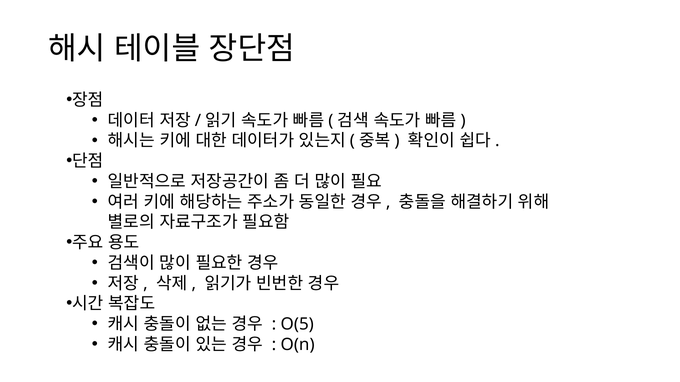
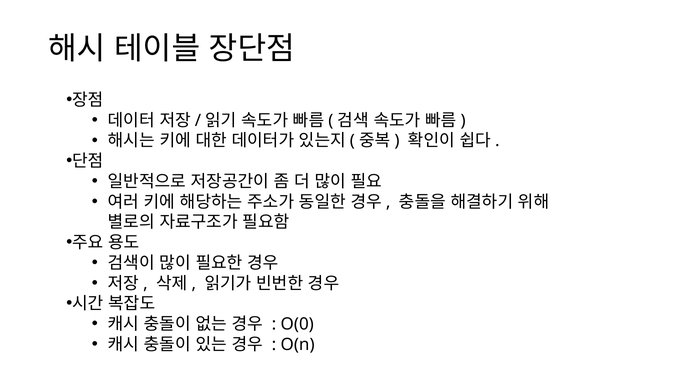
O(5: O(5 -> O(0 (297, 325)
